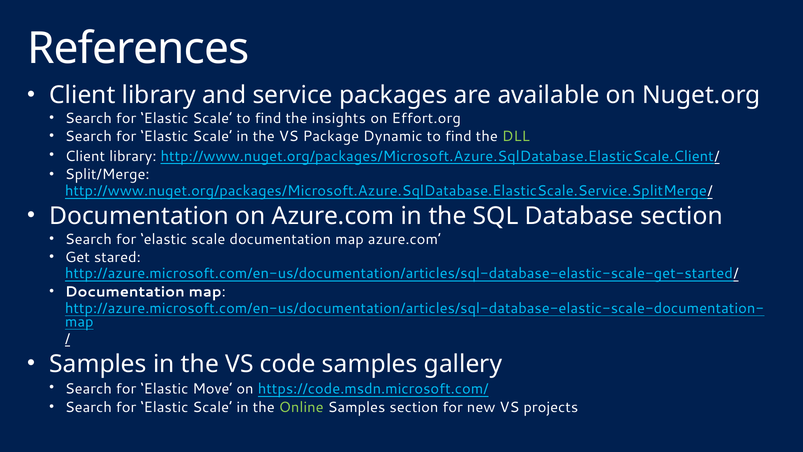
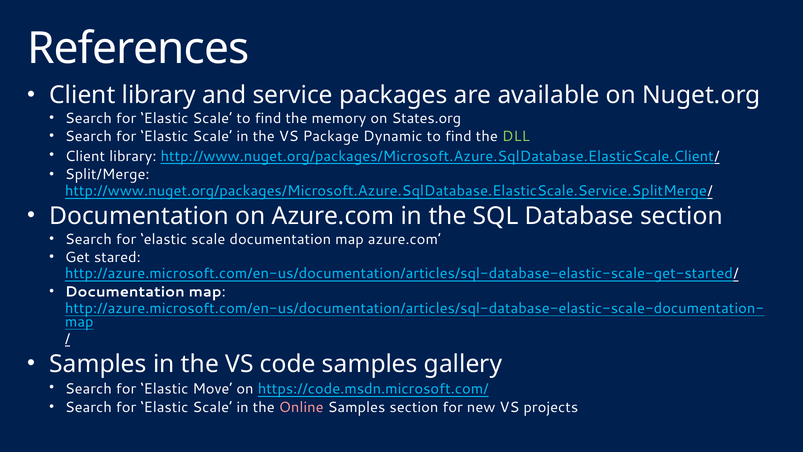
insights: insights -> memory (339, 118)
Effort.org: Effort.org -> States.org (426, 118)
Online colour: light green -> pink (301, 407)
